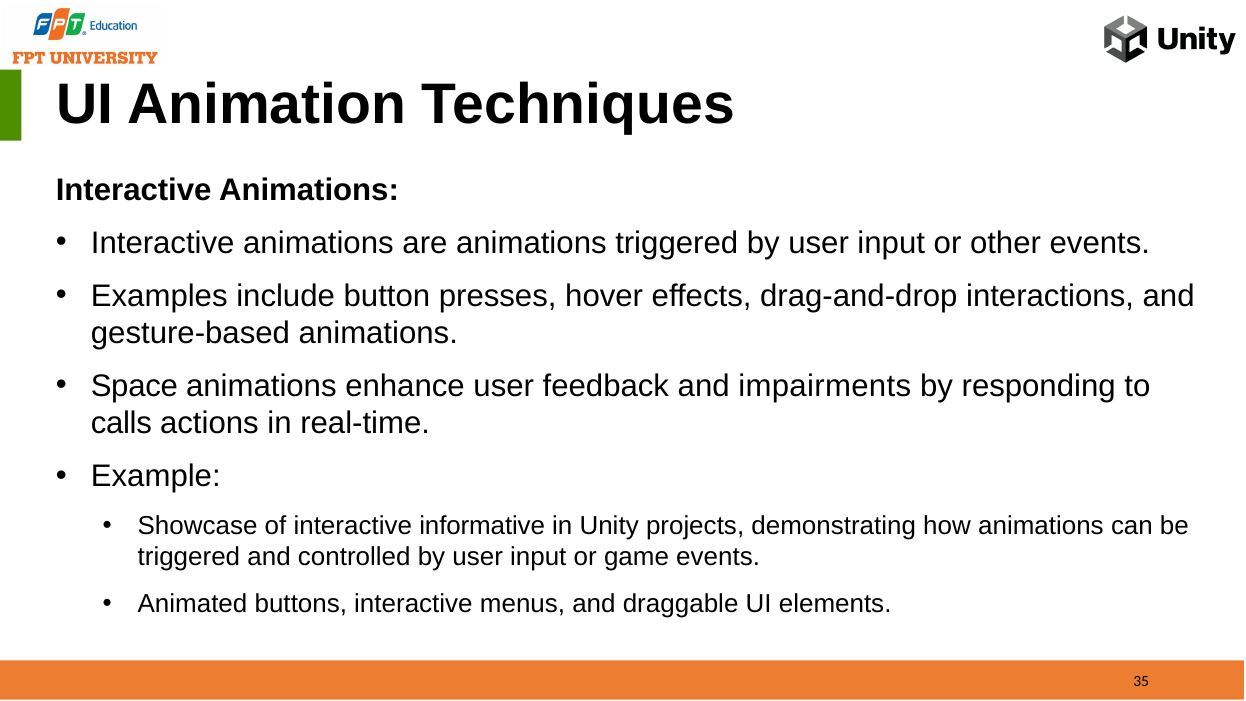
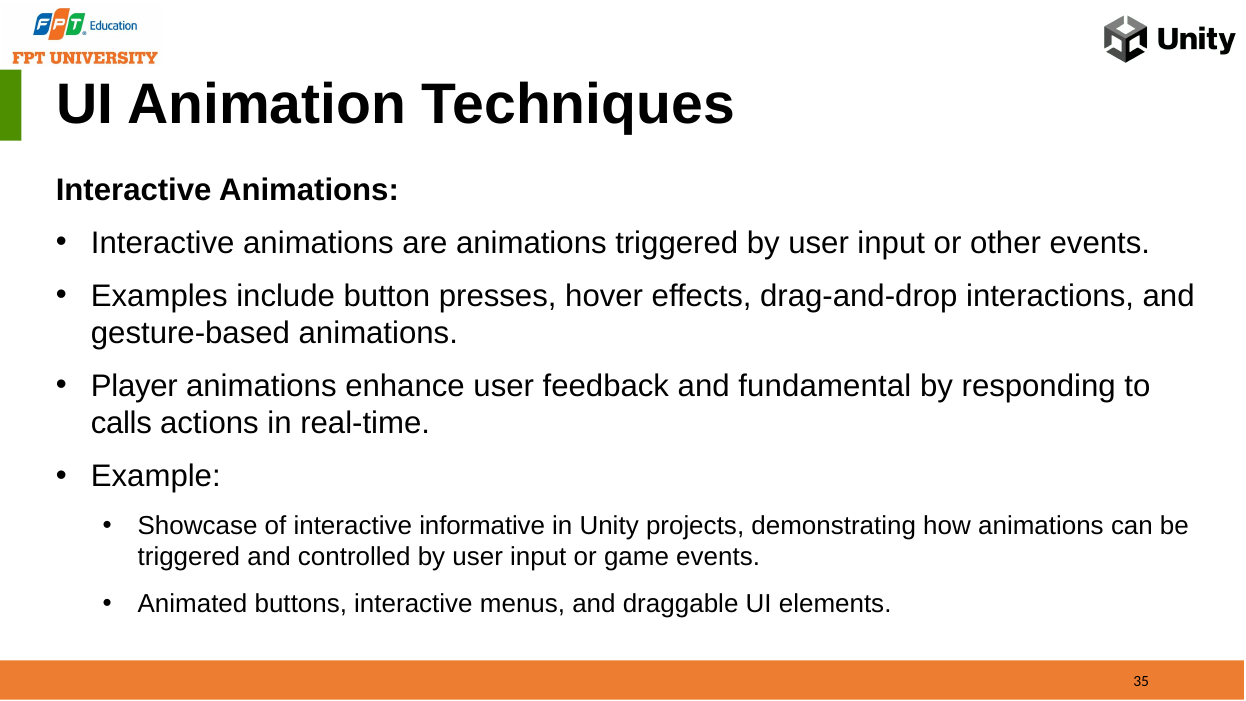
Space: Space -> Player (134, 386)
impairments: impairments -> fundamental (825, 386)
